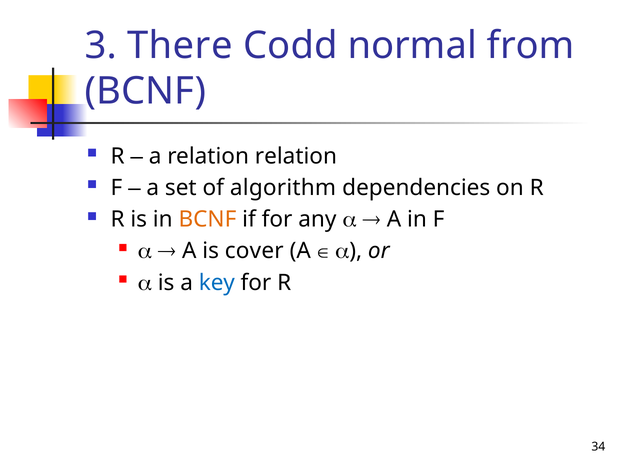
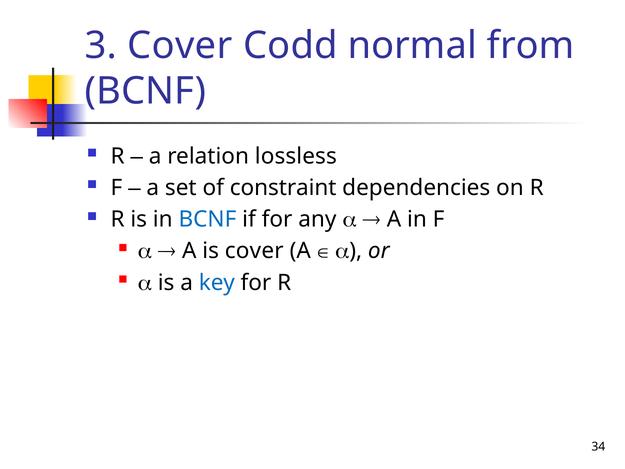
3 There: There -> Cover (180, 45)
relation relation: relation -> lossless (296, 156)
algorithm: algorithm -> constraint (283, 188)
BCNF colour: orange -> blue (207, 219)
